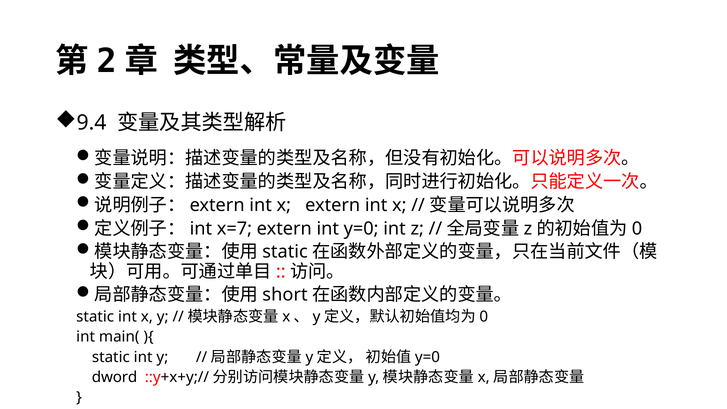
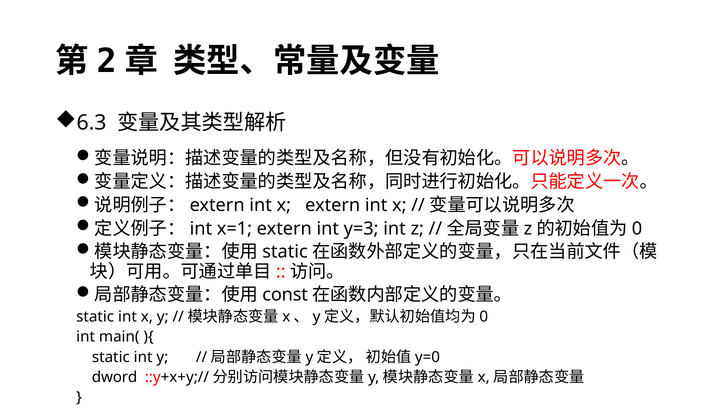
9.4: 9.4 -> 6.3 (92, 123)
x=7: x=7 -> x=1 (234, 228)
int y=0: y=0 -> y=3 (361, 228)
short: short -> const (285, 295)
